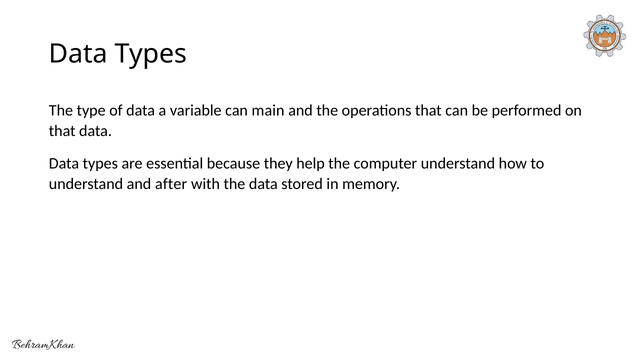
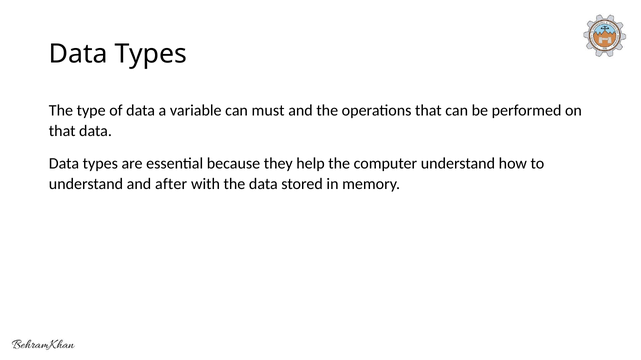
main: main -> must (268, 110)
